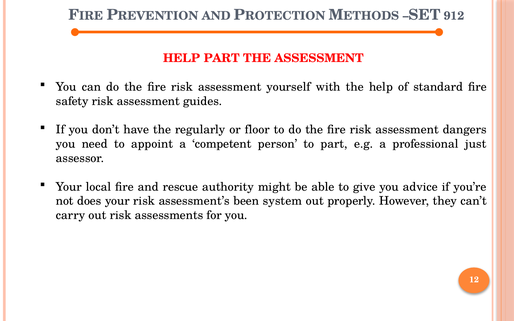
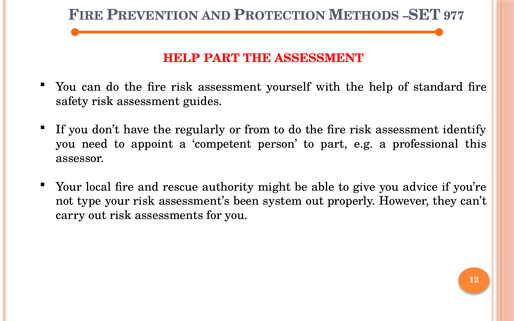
912: 912 -> 977 (454, 16)
floor: floor -> from (257, 130)
dangers: dangers -> identify (465, 130)
just: just -> this (476, 144)
does: does -> type (89, 201)
